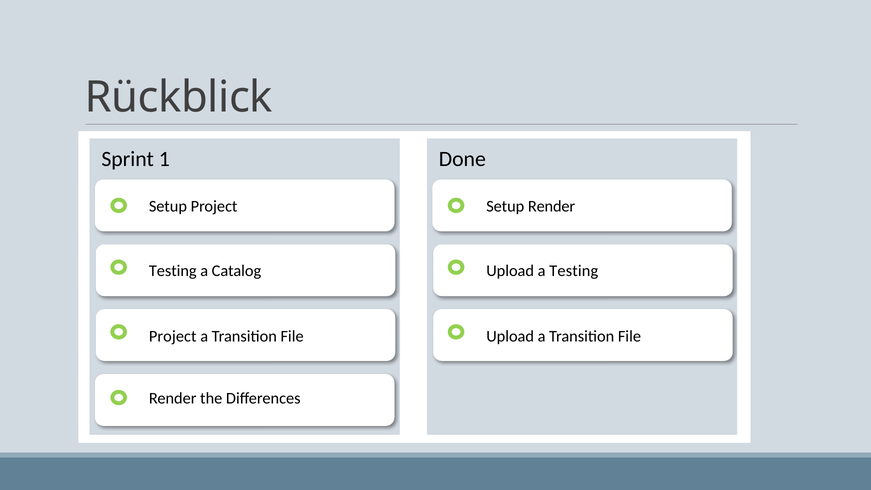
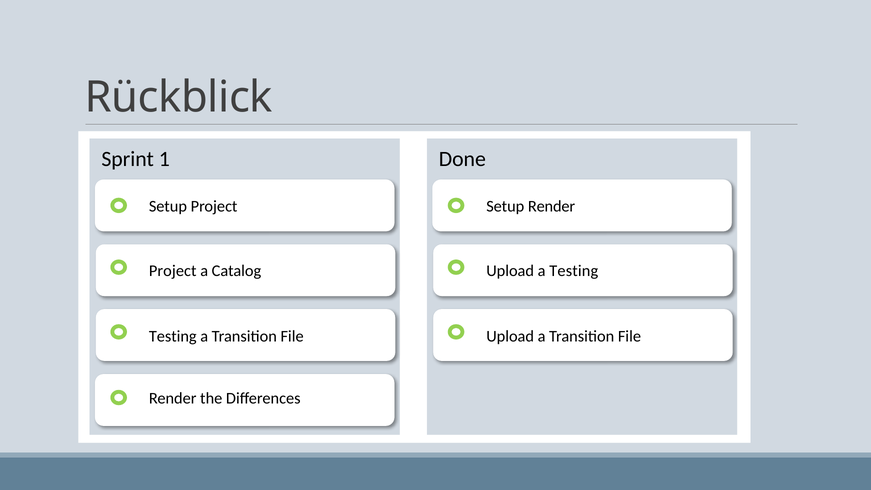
Testing: Testing -> Project (173, 271)
Project: Project -> Testing (173, 336)
